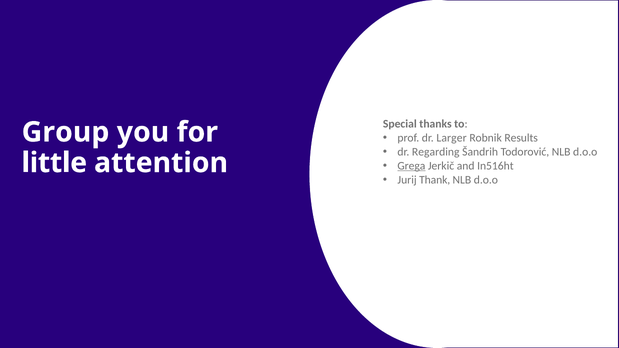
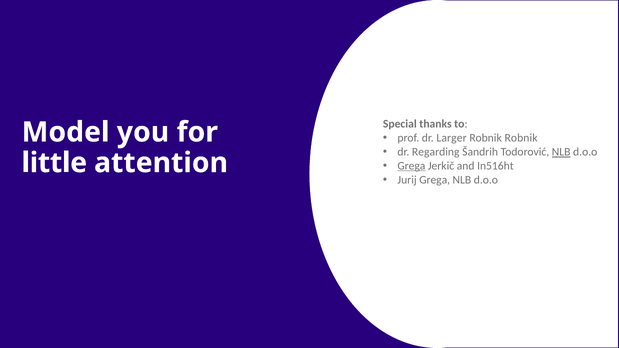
Group: Group -> Model (66, 132)
Robnik Results: Results -> Robnik (521, 138)
NLB underline: none -> present (561, 152)
Jurij Thank: Thank -> Grega (435, 180)
